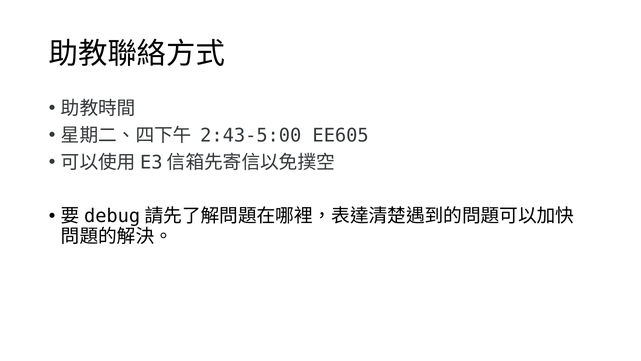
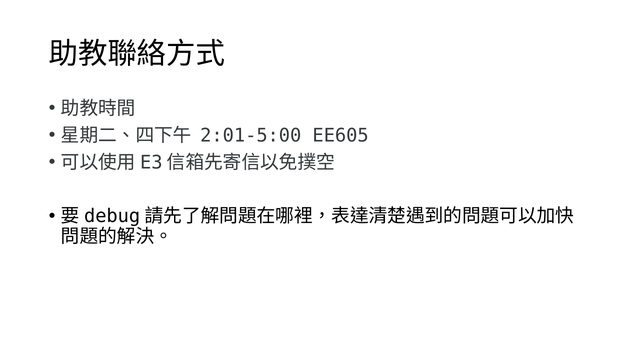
2:43-5:00: 2:43-5:00 -> 2:01-5:00 (251, 135)
